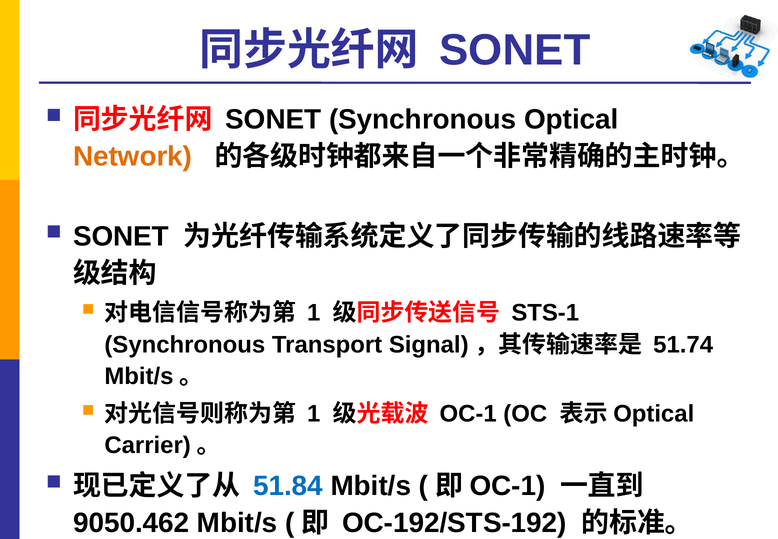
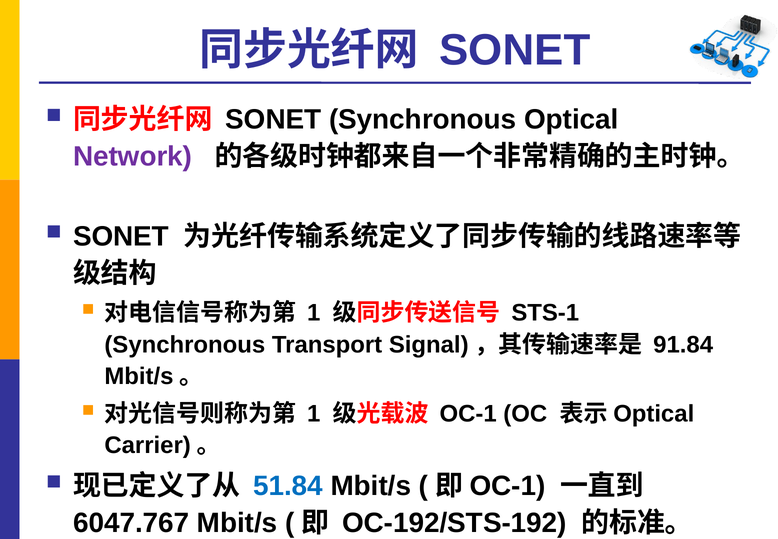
Network colour: orange -> purple (133, 156)
51.74: 51.74 -> 91.84 (683, 344)
9050.462: 9050.462 -> 6047.767 (131, 523)
